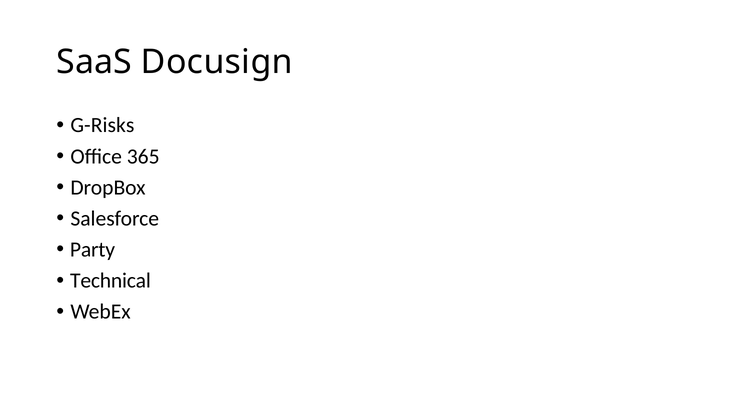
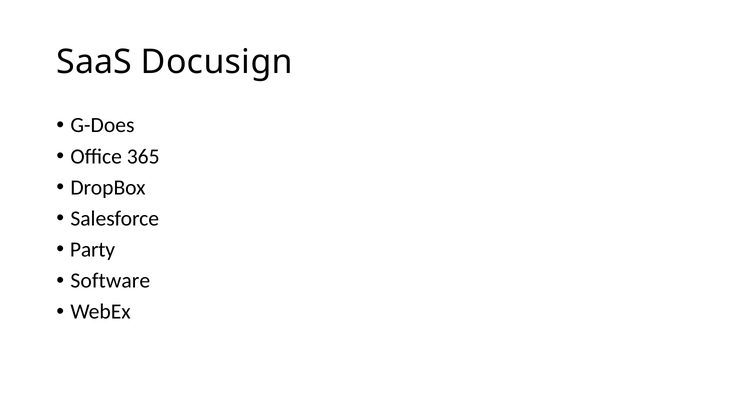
G-Risks: G-Risks -> G-Does (102, 125)
Technical: Technical -> Software (110, 281)
